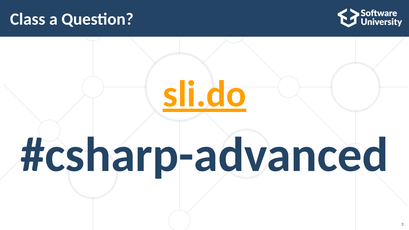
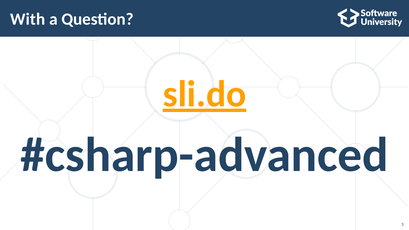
Class: Class -> With (28, 19)
